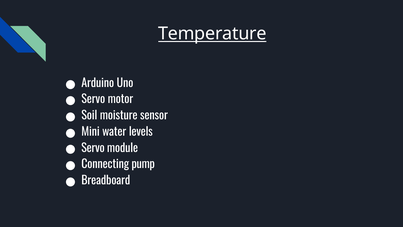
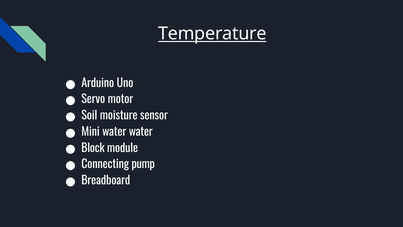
water levels: levels -> water (141, 132)
Servo: Servo -> Block (93, 148)
